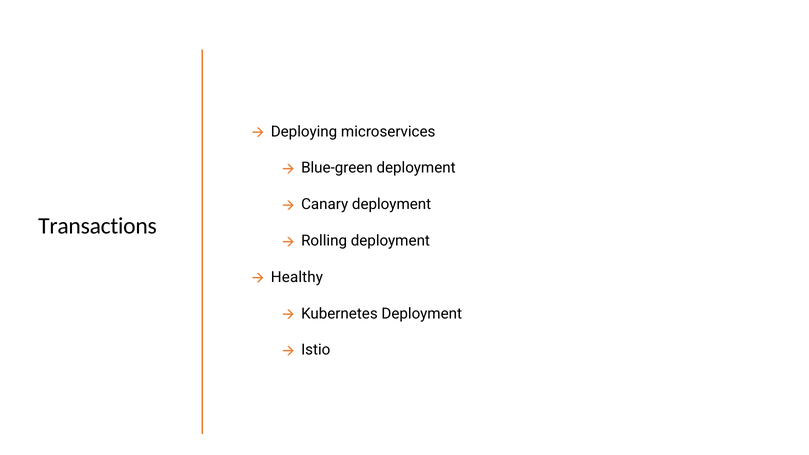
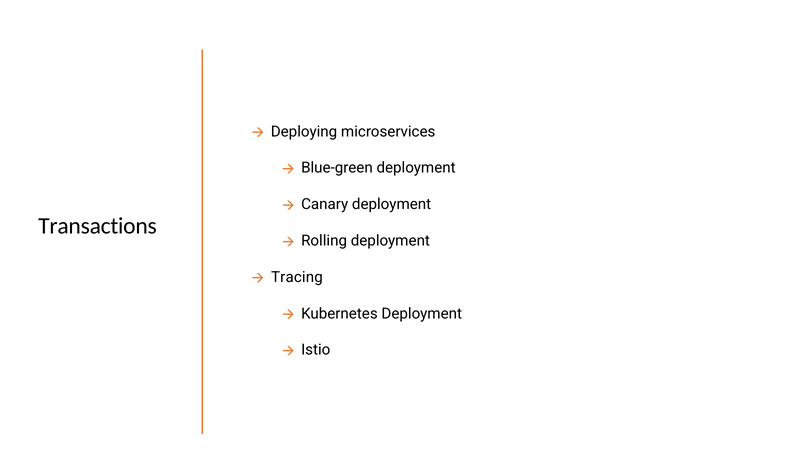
Healthy: Healthy -> Tracing (297, 277)
